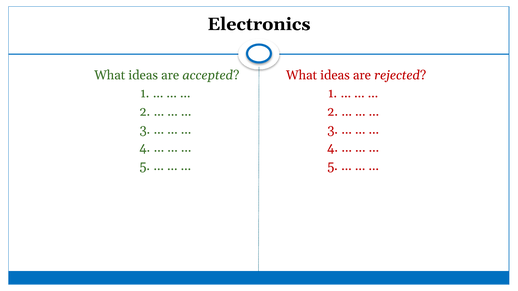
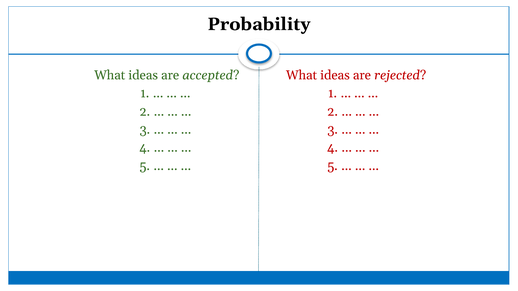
Electronics: Electronics -> Probability (259, 24)
